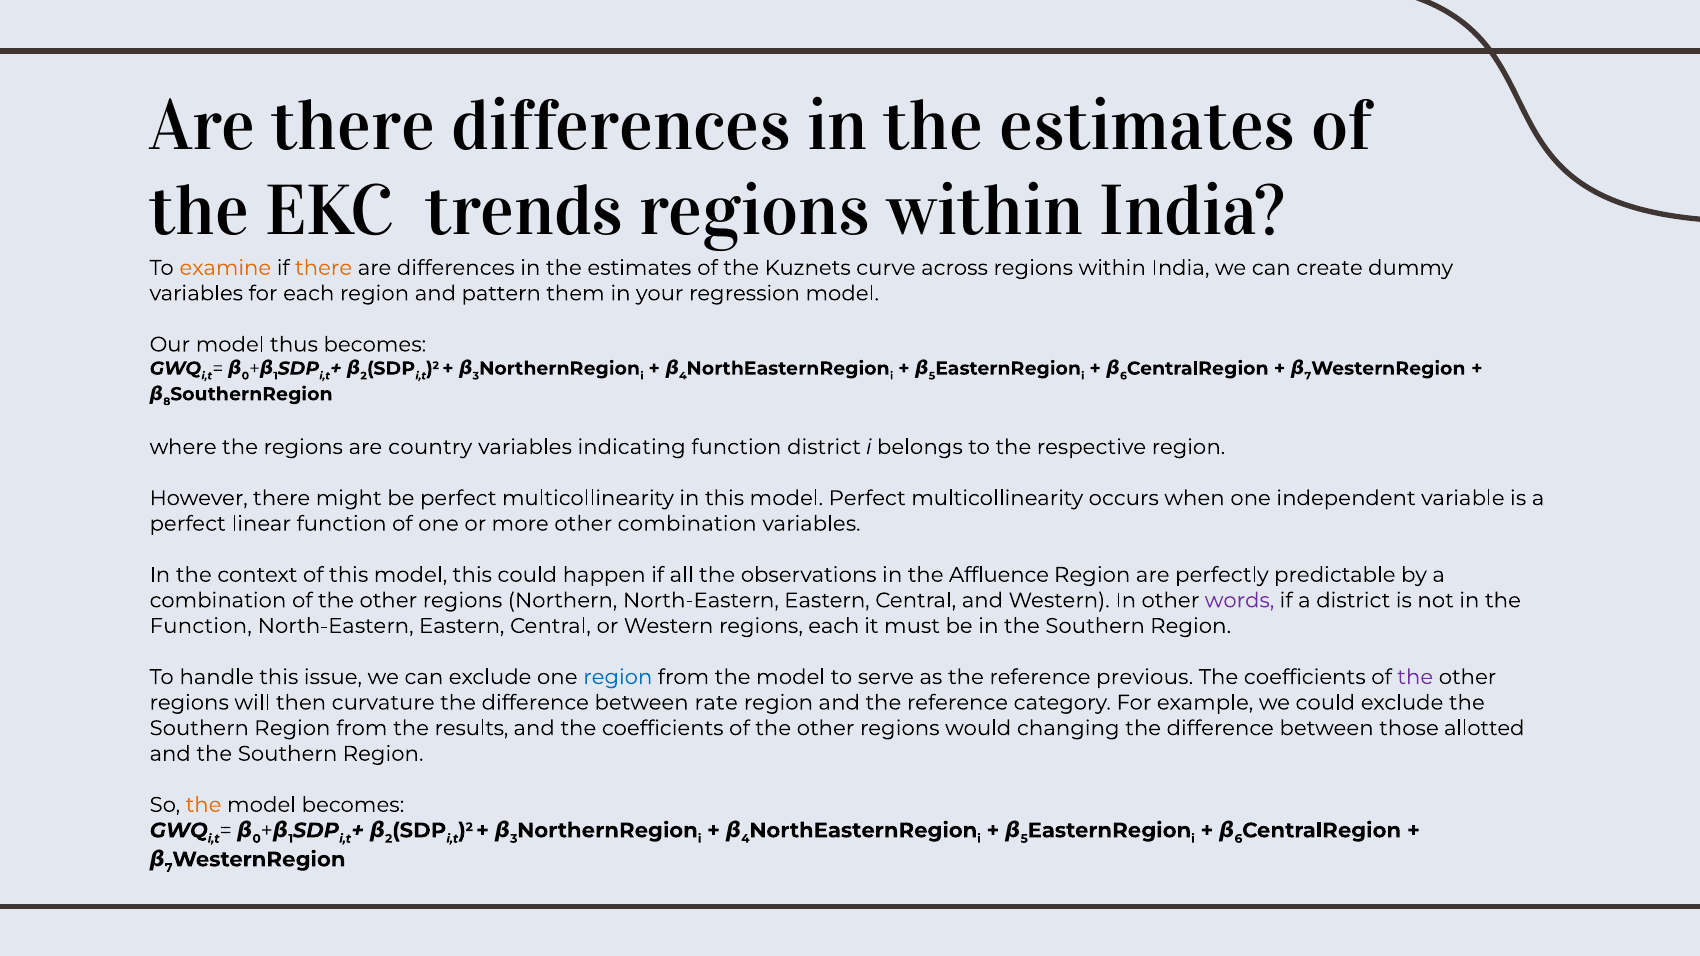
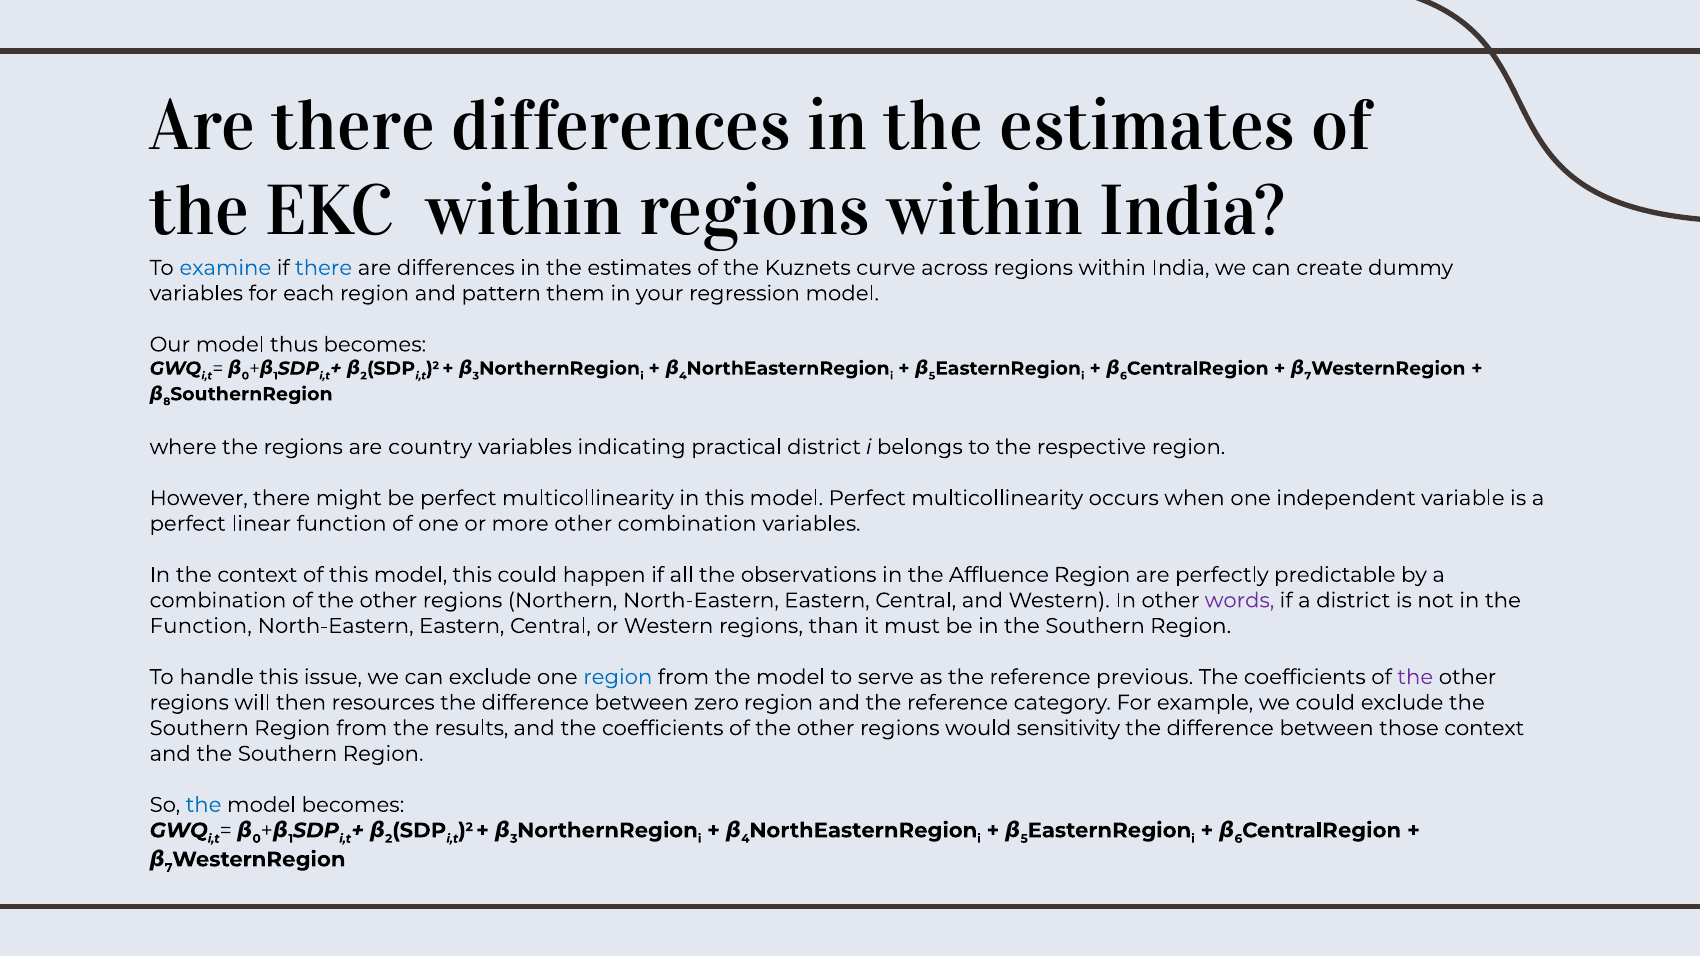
EKC trends: trends -> within (525, 211)
examine colour: orange -> blue (225, 268)
there colour: orange -> blue (324, 268)
indicating function: function -> practical (736, 447)
regions each: each -> than (834, 626)
curvature: curvature -> resources (383, 703)
rate: rate -> zero (716, 703)
changing: changing -> sensitivity (1068, 728)
those allotted: allotted -> context (1484, 728)
the colour: orange -> blue (204, 805)
